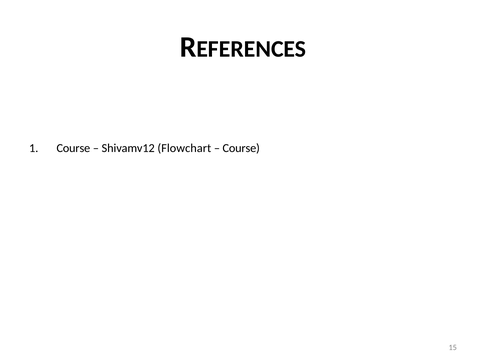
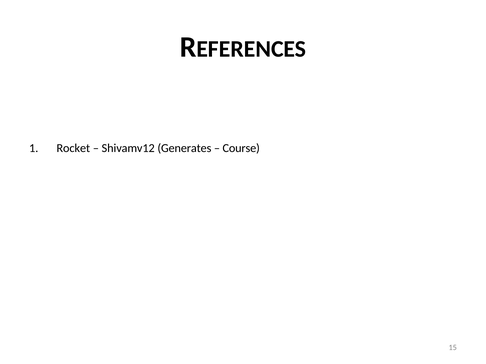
Course: Course -> Rocket (73, 148)
Flowchart: Flowchart -> Generates (184, 148)
